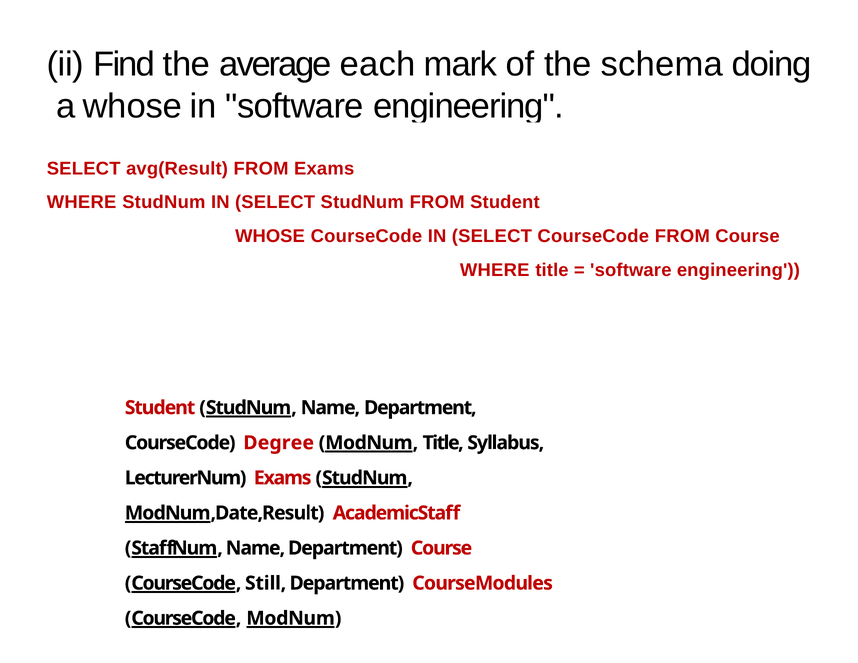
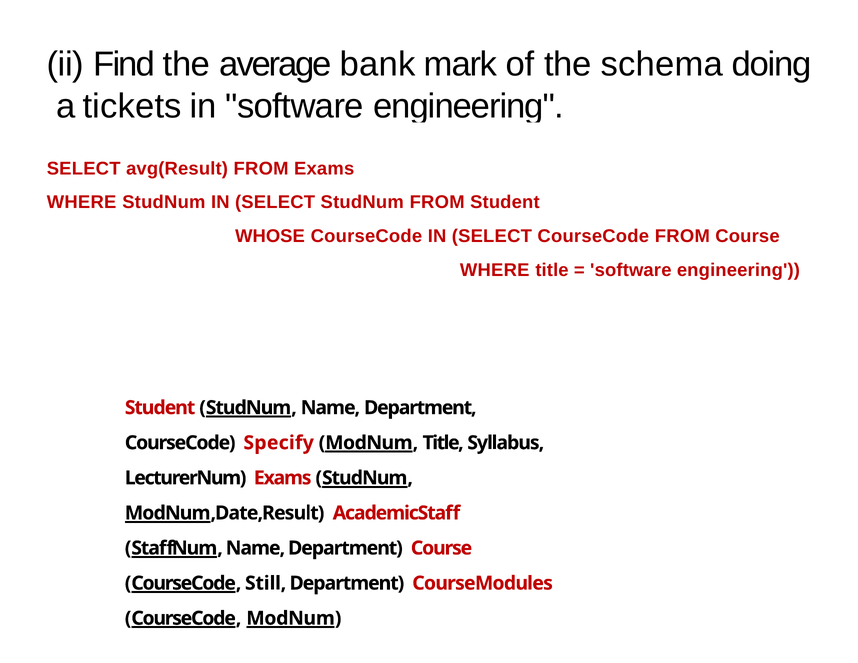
each: each -> bank (378, 65)
a whose: whose -> tickets (132, 106)
Degree: Degree -> Specify (279, 443)
